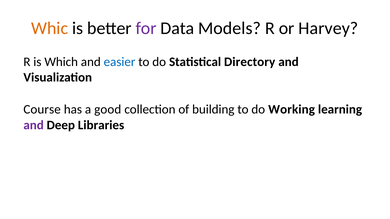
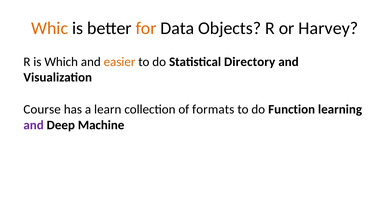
for colour: purple -> orange (146, 28)
Models: Models -> Objects (230, 28)
easier colour: blue -> orange (119, 62)
good: good -> learn (108, 110)
building: building -> formats (213, 110)
Working: Working -> Function (292, 110)
Libraries: Libraries -> Machine (101, 125)
